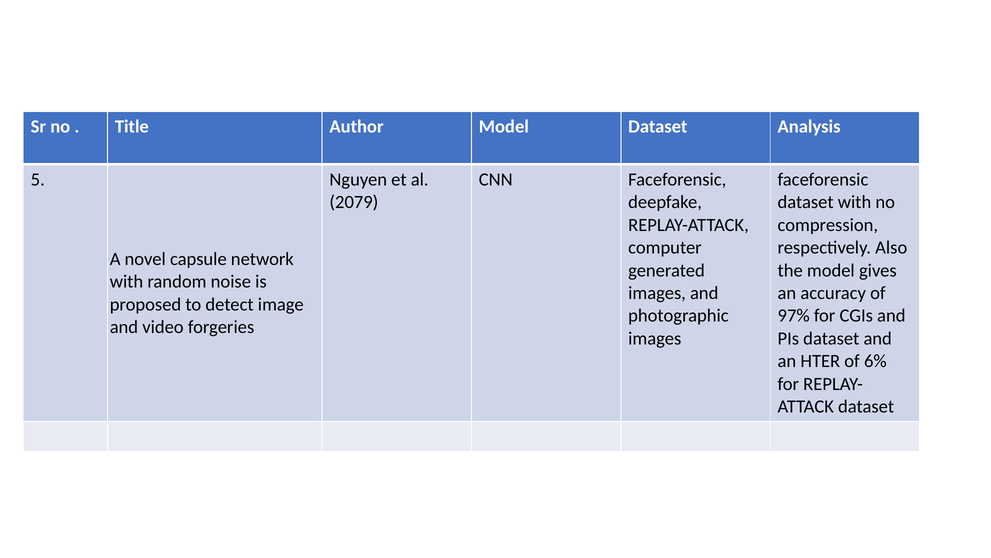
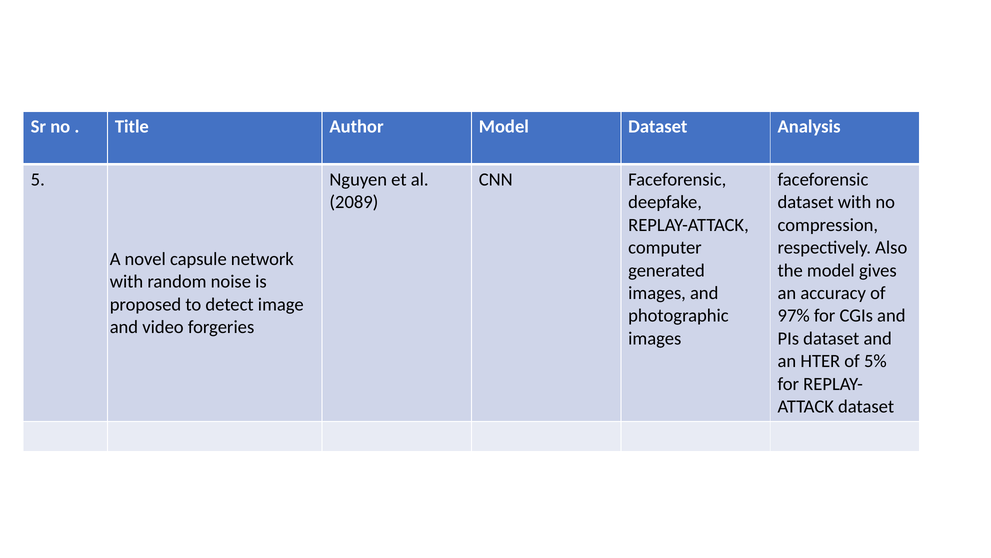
2079: 2079 -> 2089 (354, 202)
6%: 6% -> 5% (875, 361)
